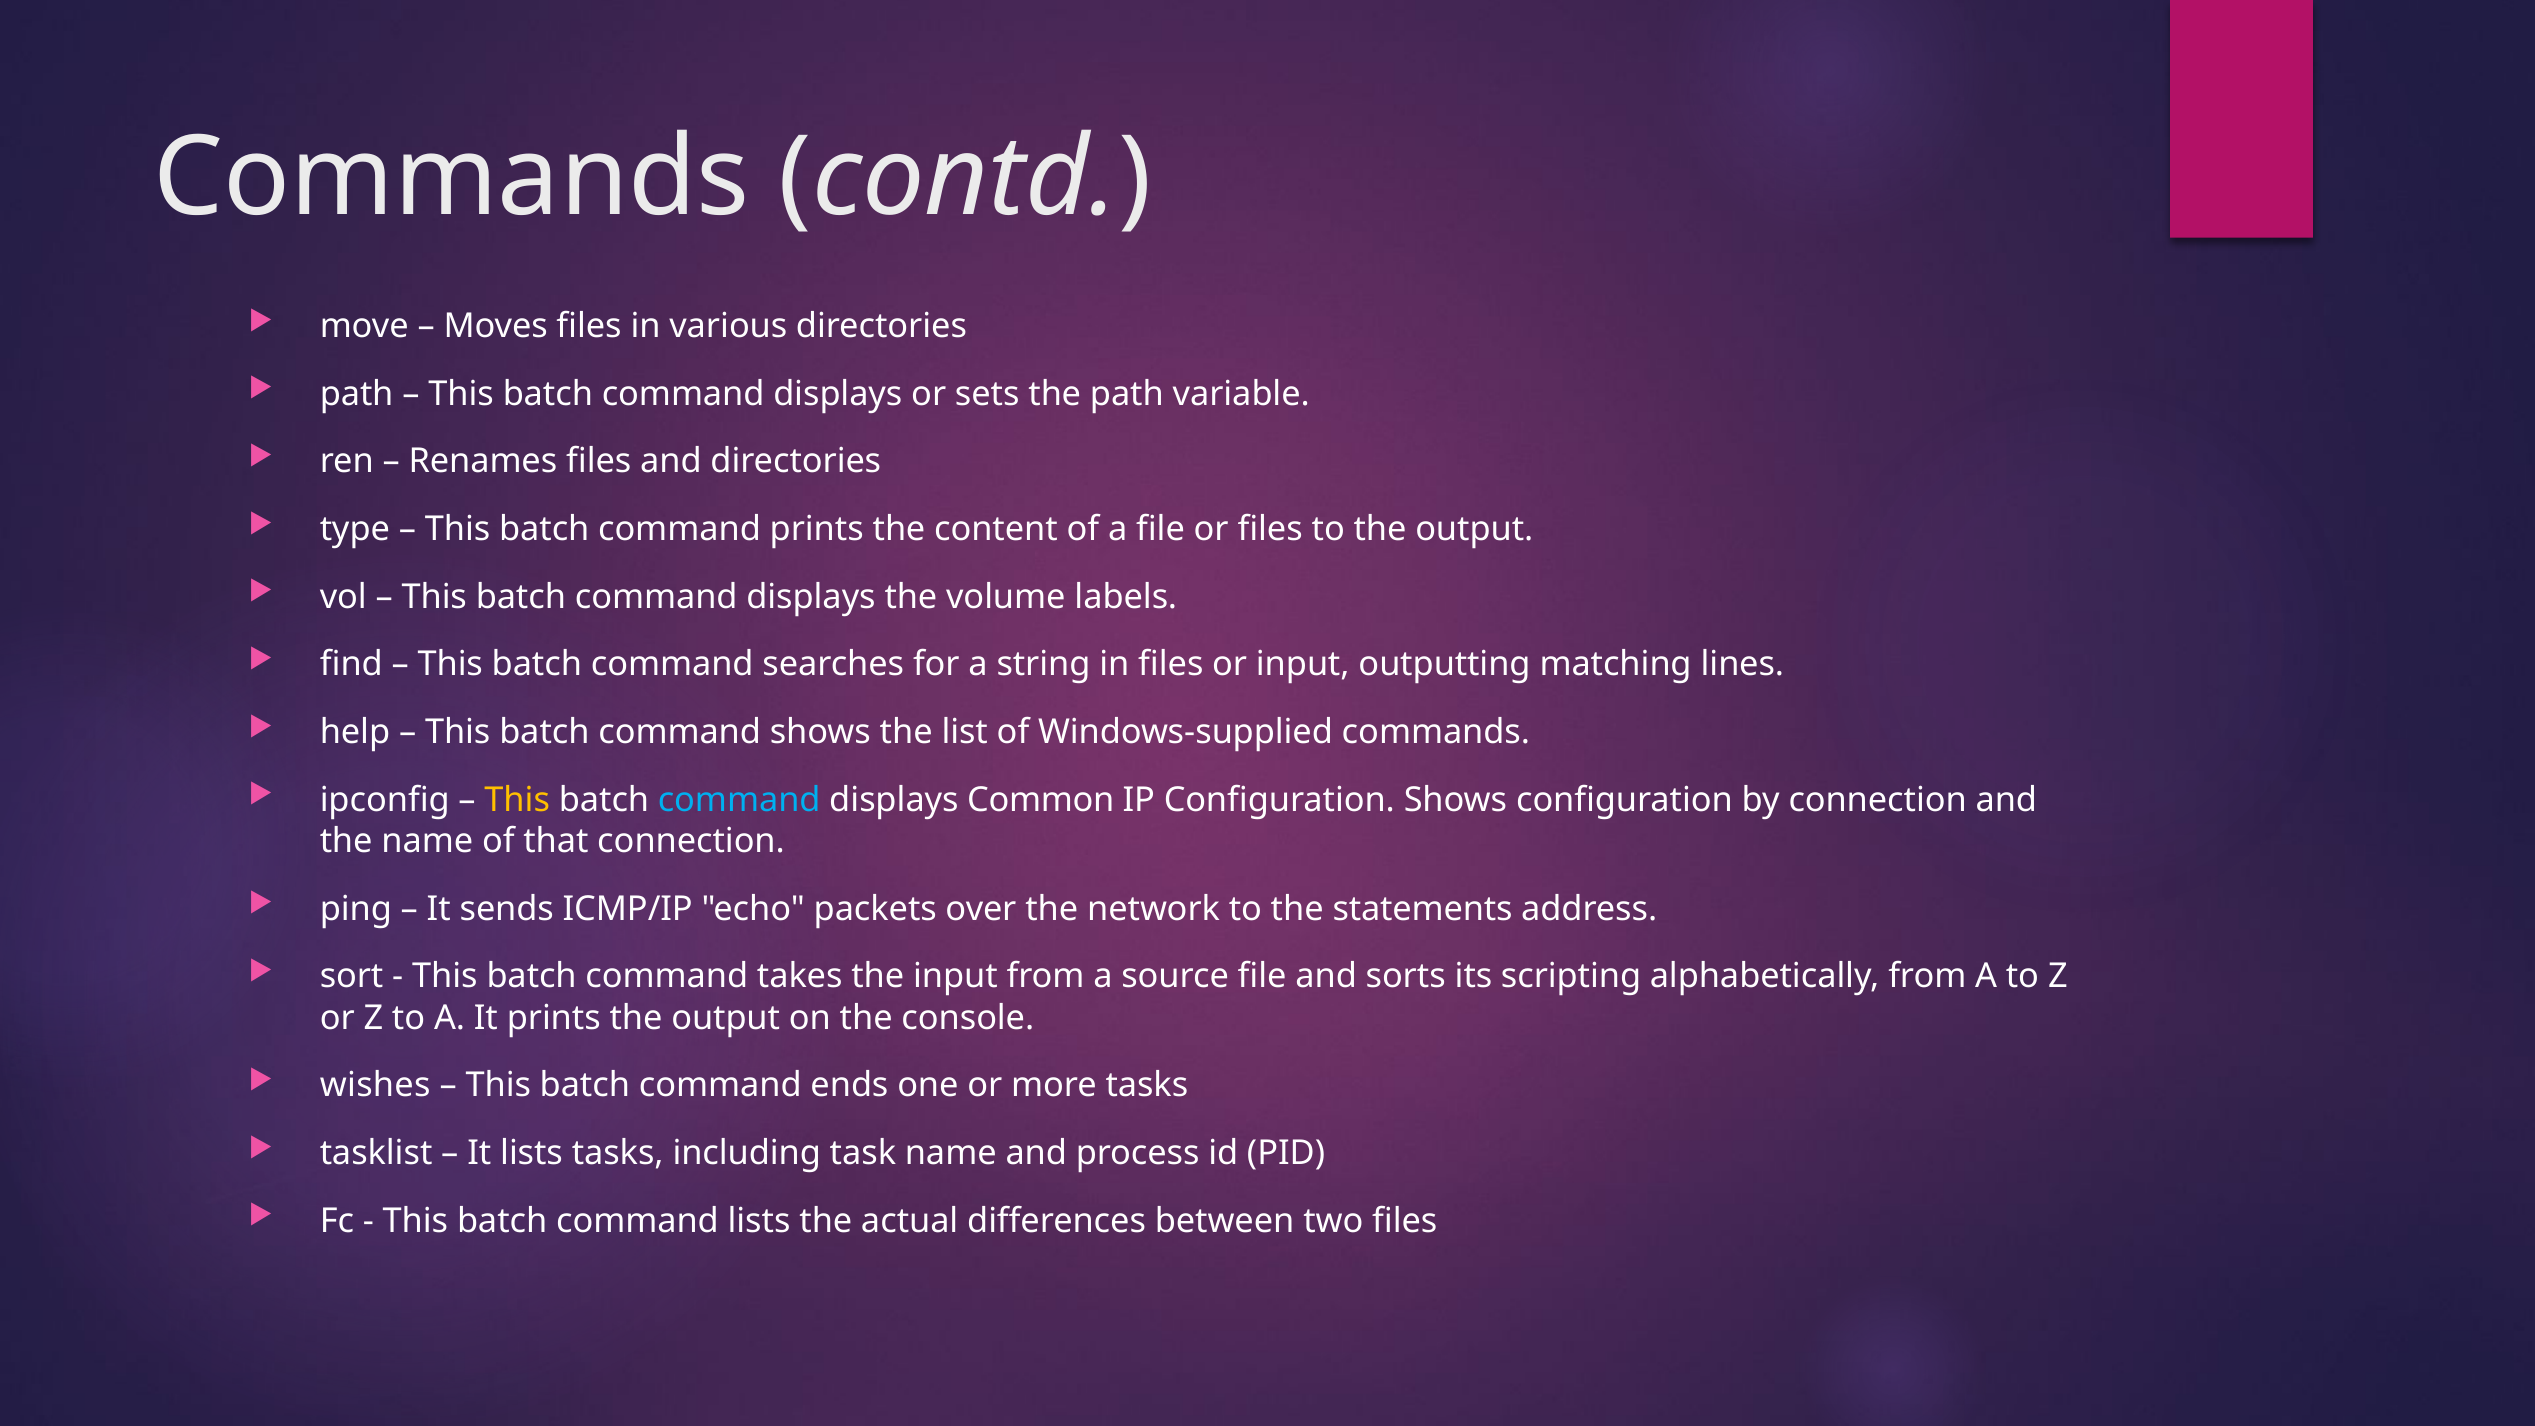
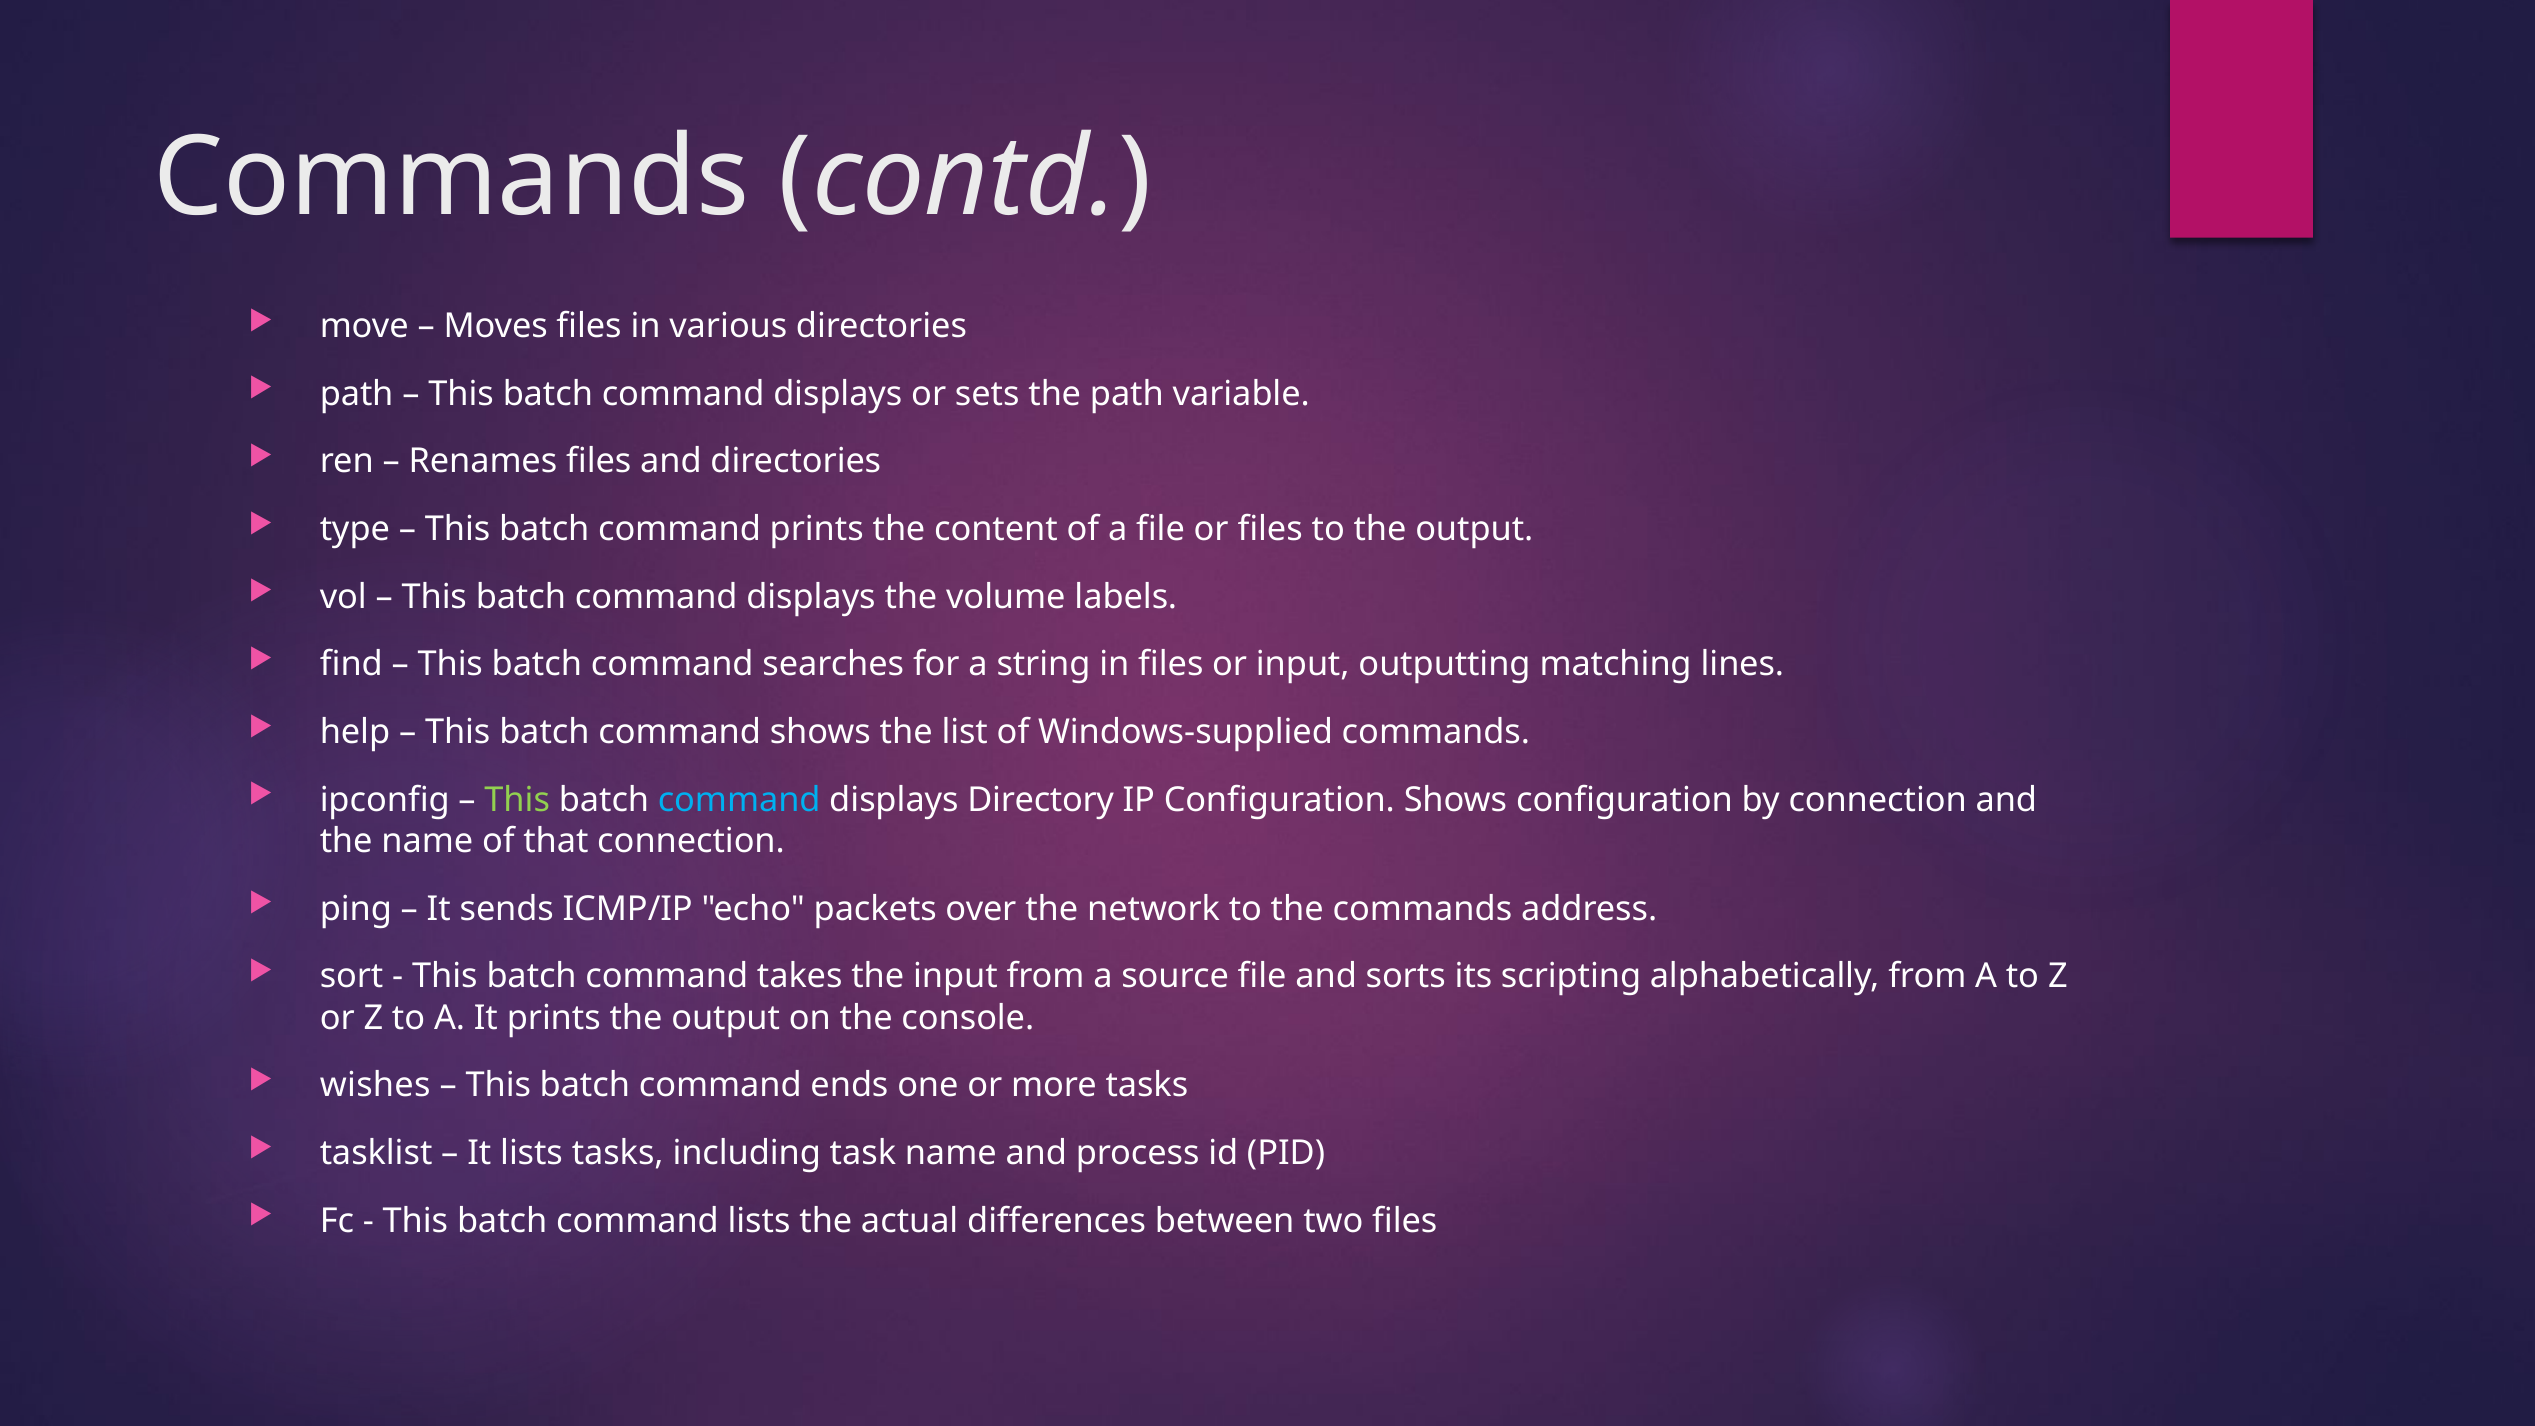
This colour: yellow -> light green (517, 800)
Common: Common -> Directory (1041, 800)
the statements: statements -> commands (1422, 909)
